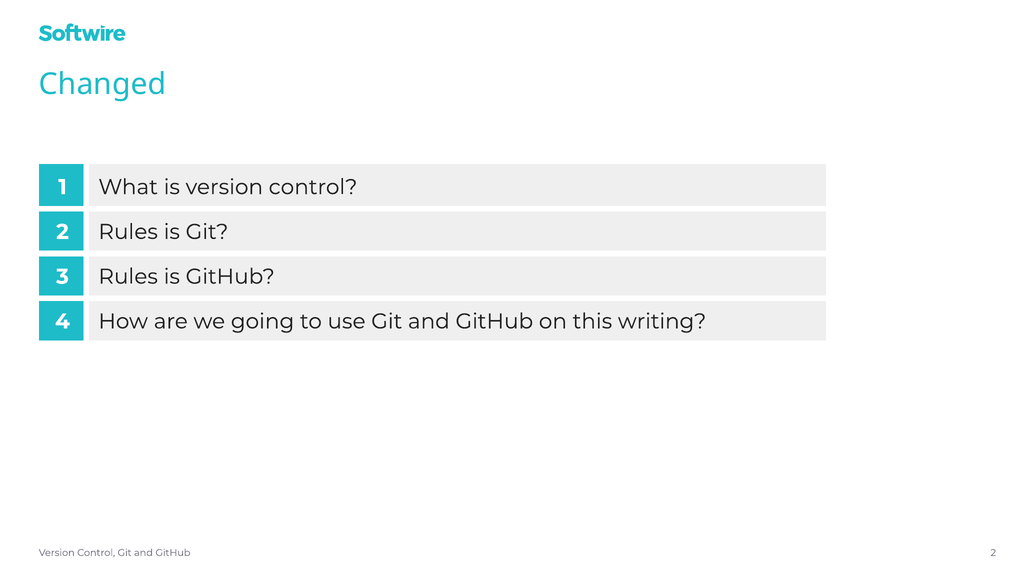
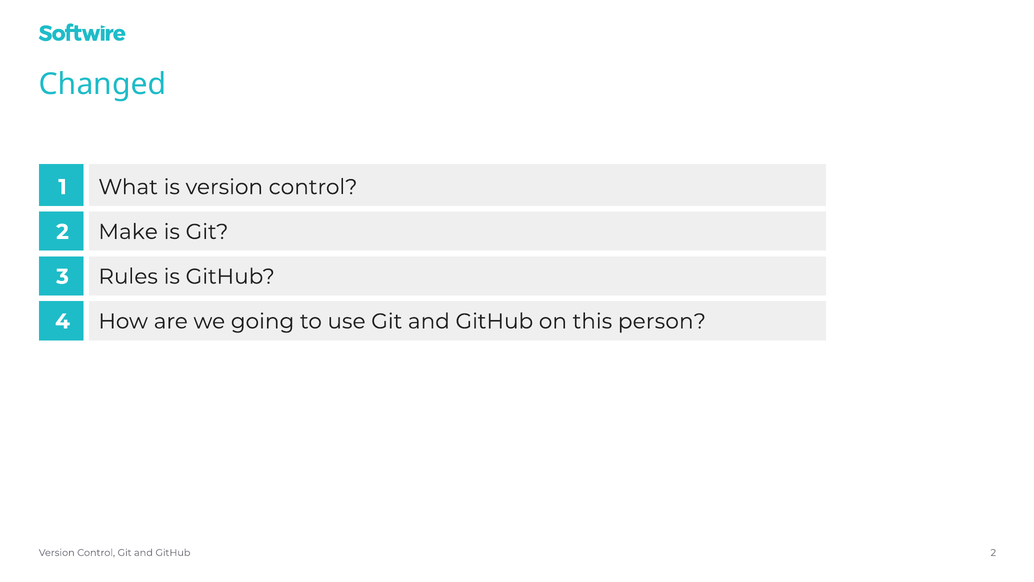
2 Rules: Rules -> Make (128, 232)
writing: writing -> person (662, 321)
